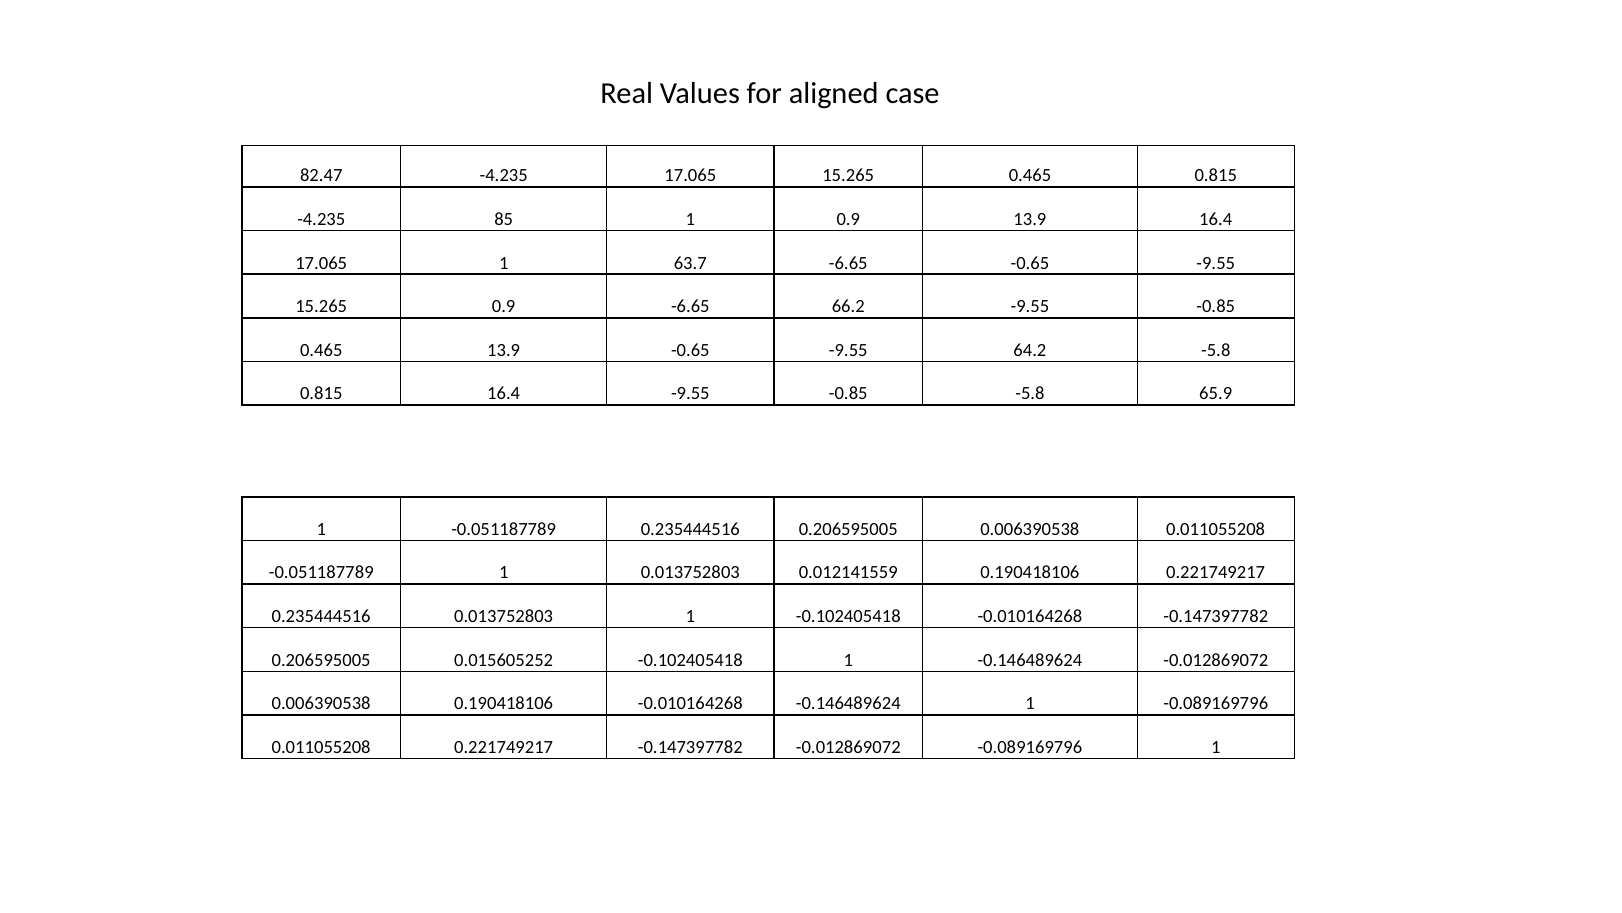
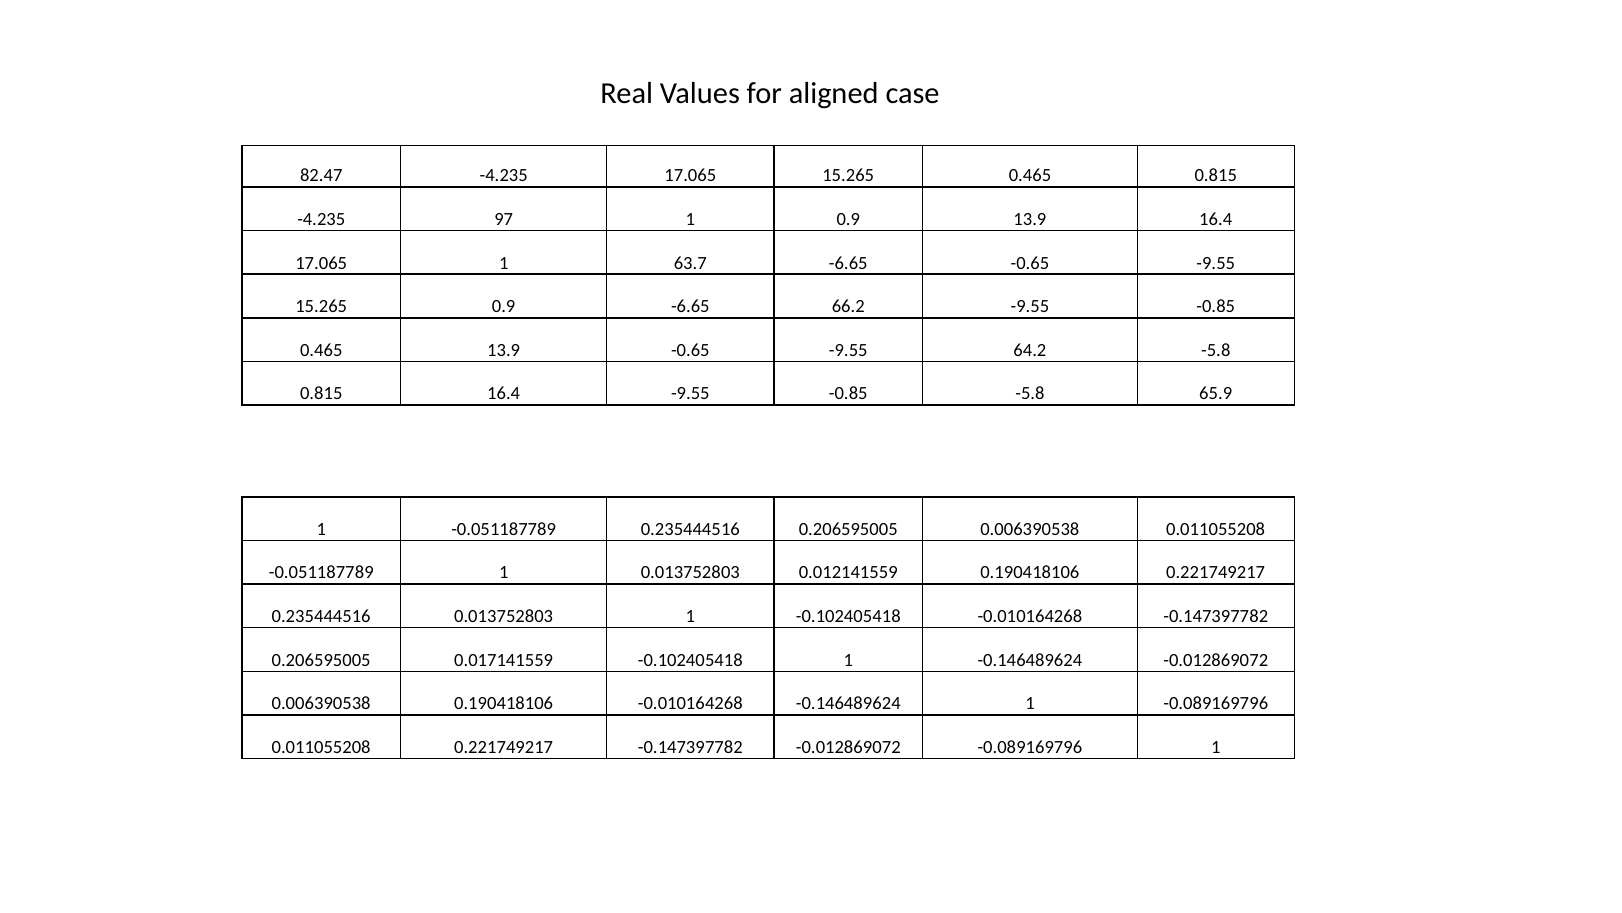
85: 85 -> 97 (504, 219)
0.015605252: 0.015605252 -> 0.017141559 (504, 660)
